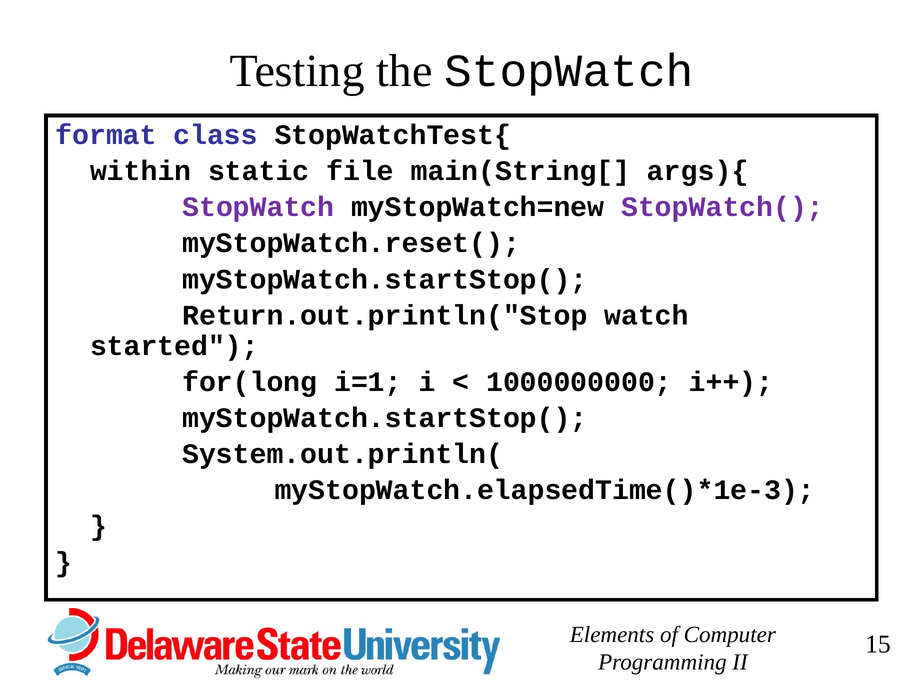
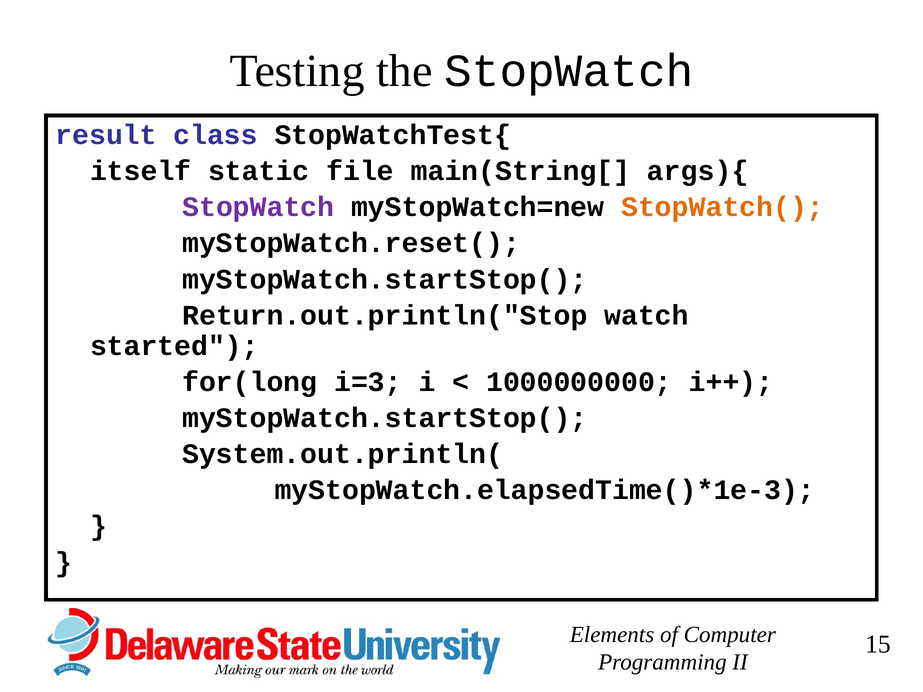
format: format -> result (106, 135)
within: within -> itself (141, 171)
StopWatch( colour: purple -> orange (723, 207)
i=1: i=1 -> i=3 (368, 382)
